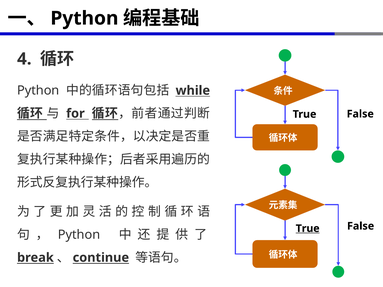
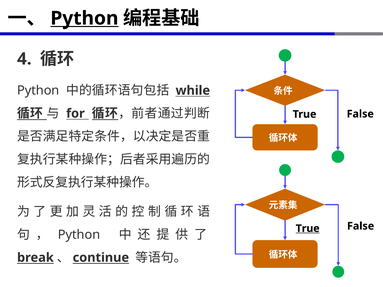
Python underline: none -> present (84, 18)
